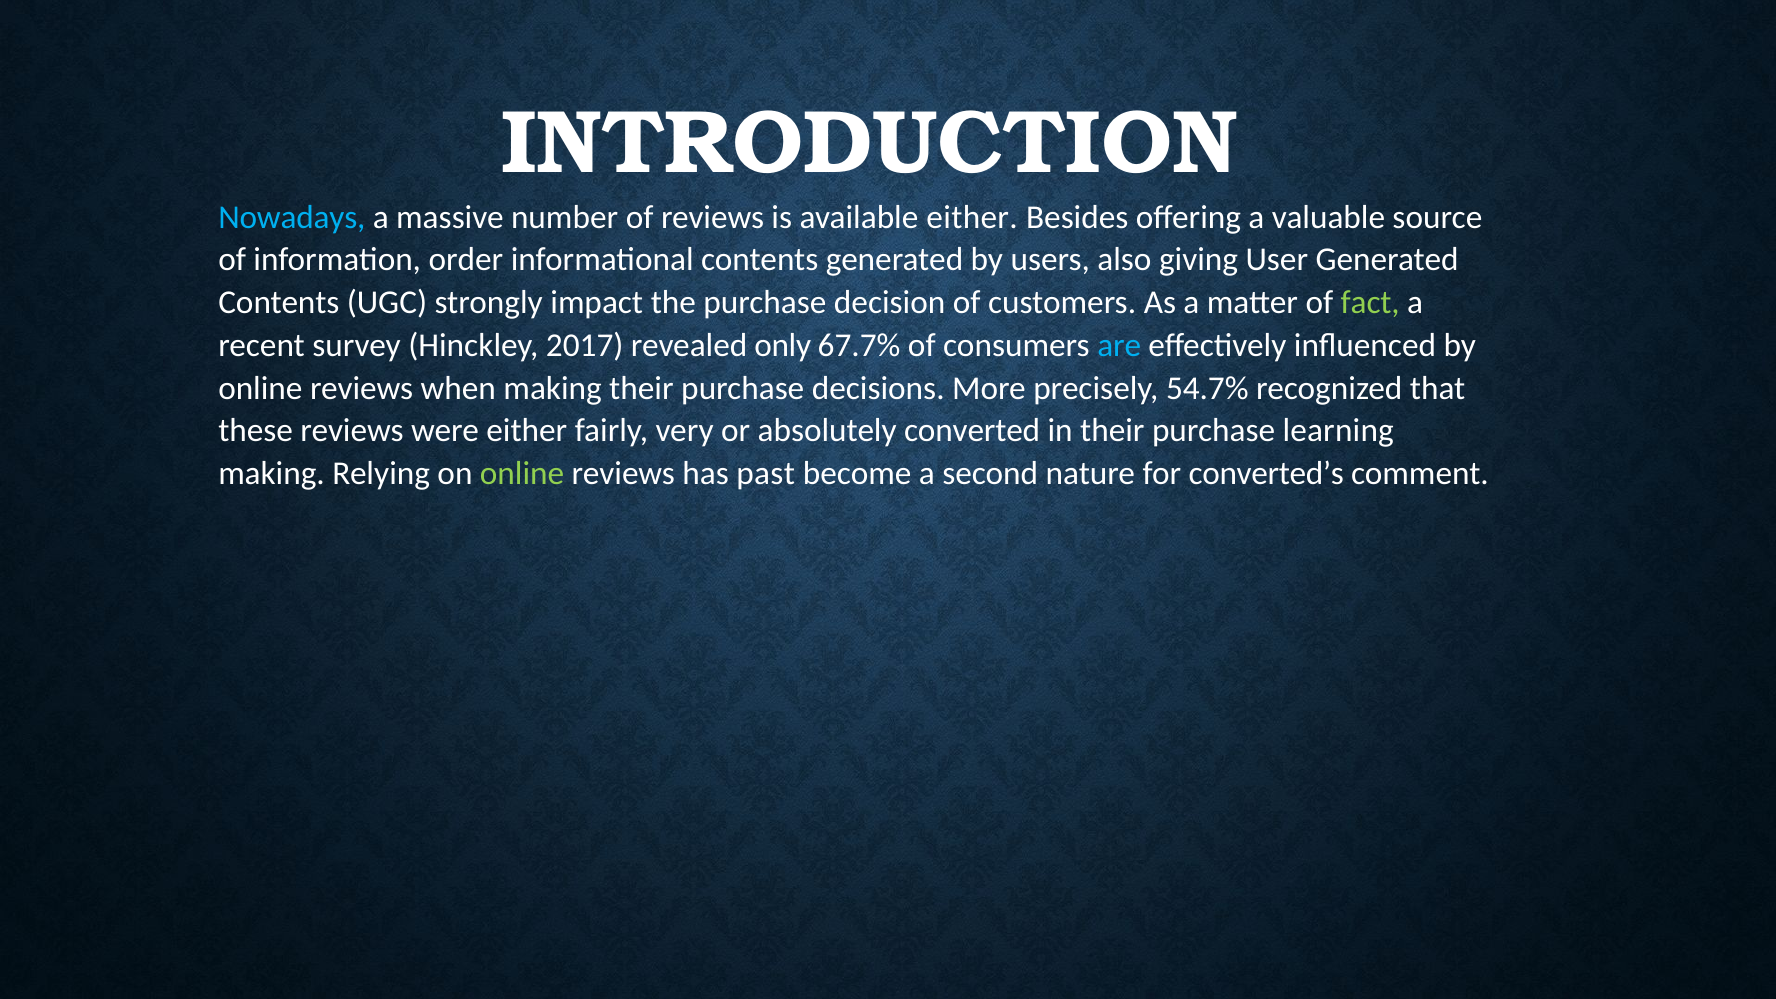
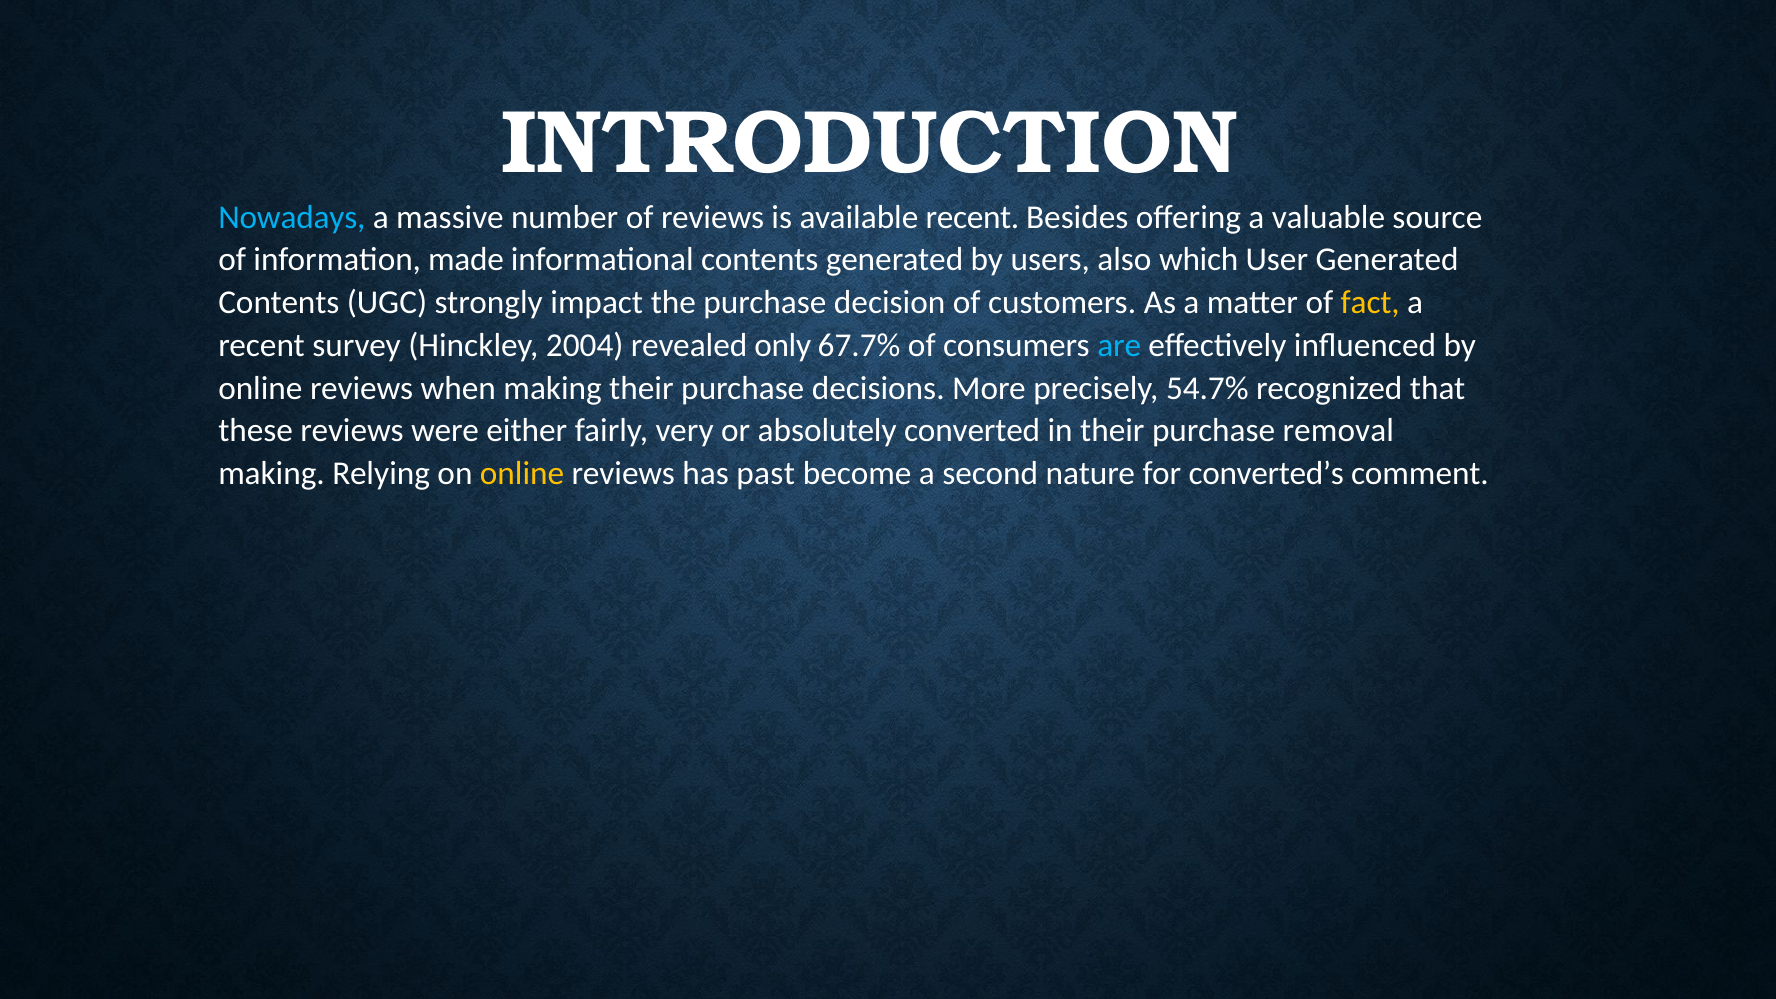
available either: either -> recent (972, 217)
order: order -> made (466, 260)
giving: giving -> which (1199, 260)
fact colour: light green -> yellow (1370, 303)
2017: 2017 -> 2004 (585, 345)
learning: learning -> removal (1338, 431)
online colour: light green -> yellow (522, 474)
